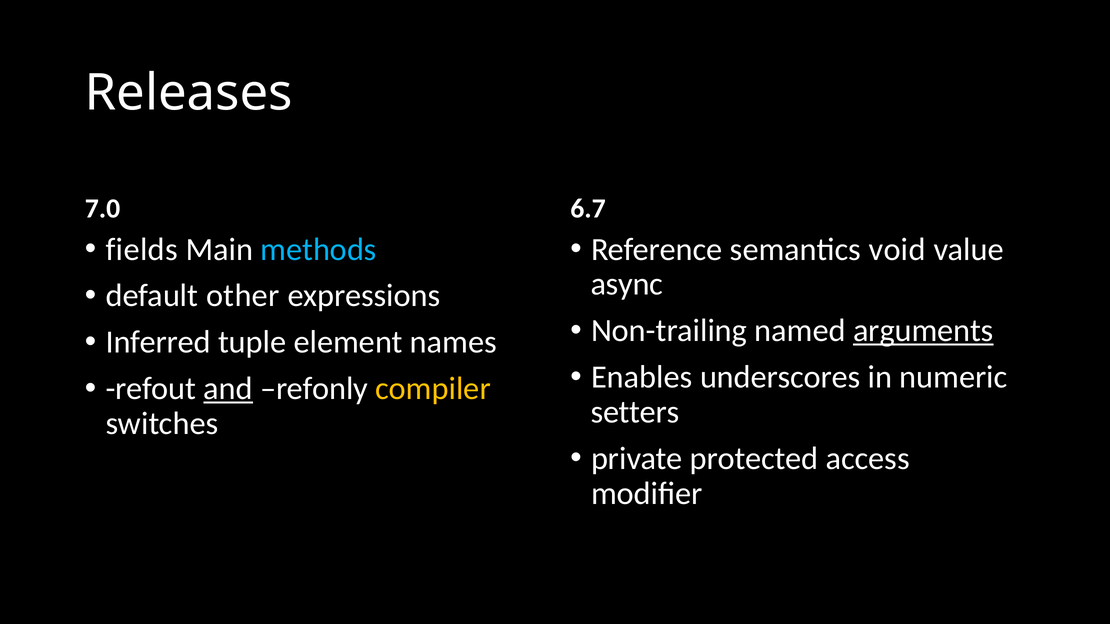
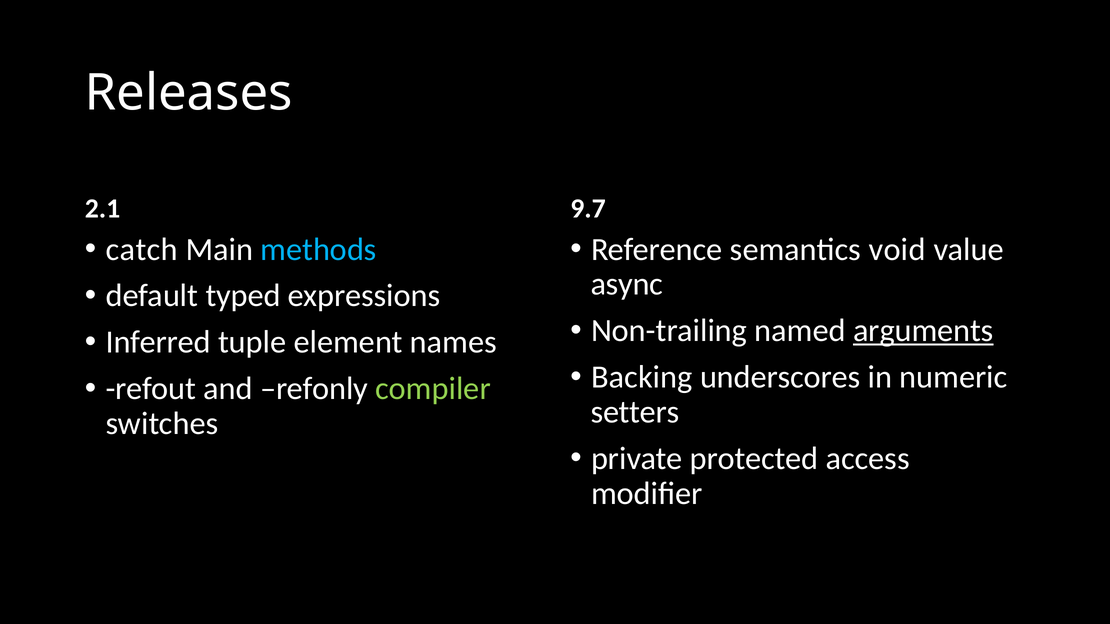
7.0: 7.0 -> 2.1 (103, 209)
6.7: 6.7 -> 9.7 (588, 209)
fields: fields -> catch (142, 249)
other: other -> typed (243, 296)
Enables: Enables -> Backing (642, 377)
and underline: present -> none (228, 389)
compiler colour: yellow -> light green (433, 389)
